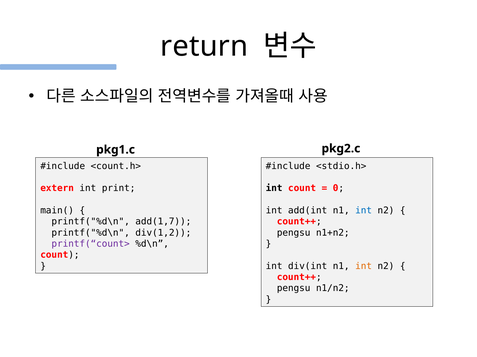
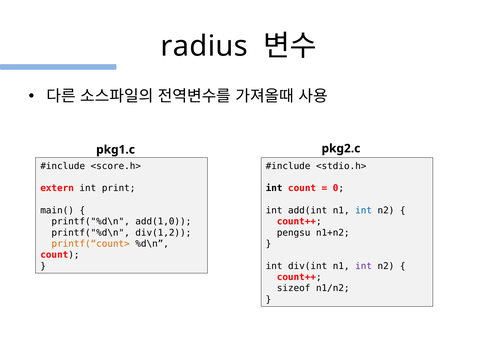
return: return -> radius (204, 46)
<count.h>: <count.h> -> <score.h> (116, 166)
add(1,7: add(1,7 -> add(1,0 (163, 222)
printf(“count> colour: purple -> orange (91, 244)
int colour: orange -> purple (364, 267)
pengsu: pengsu -> sizeof (294, 289)
